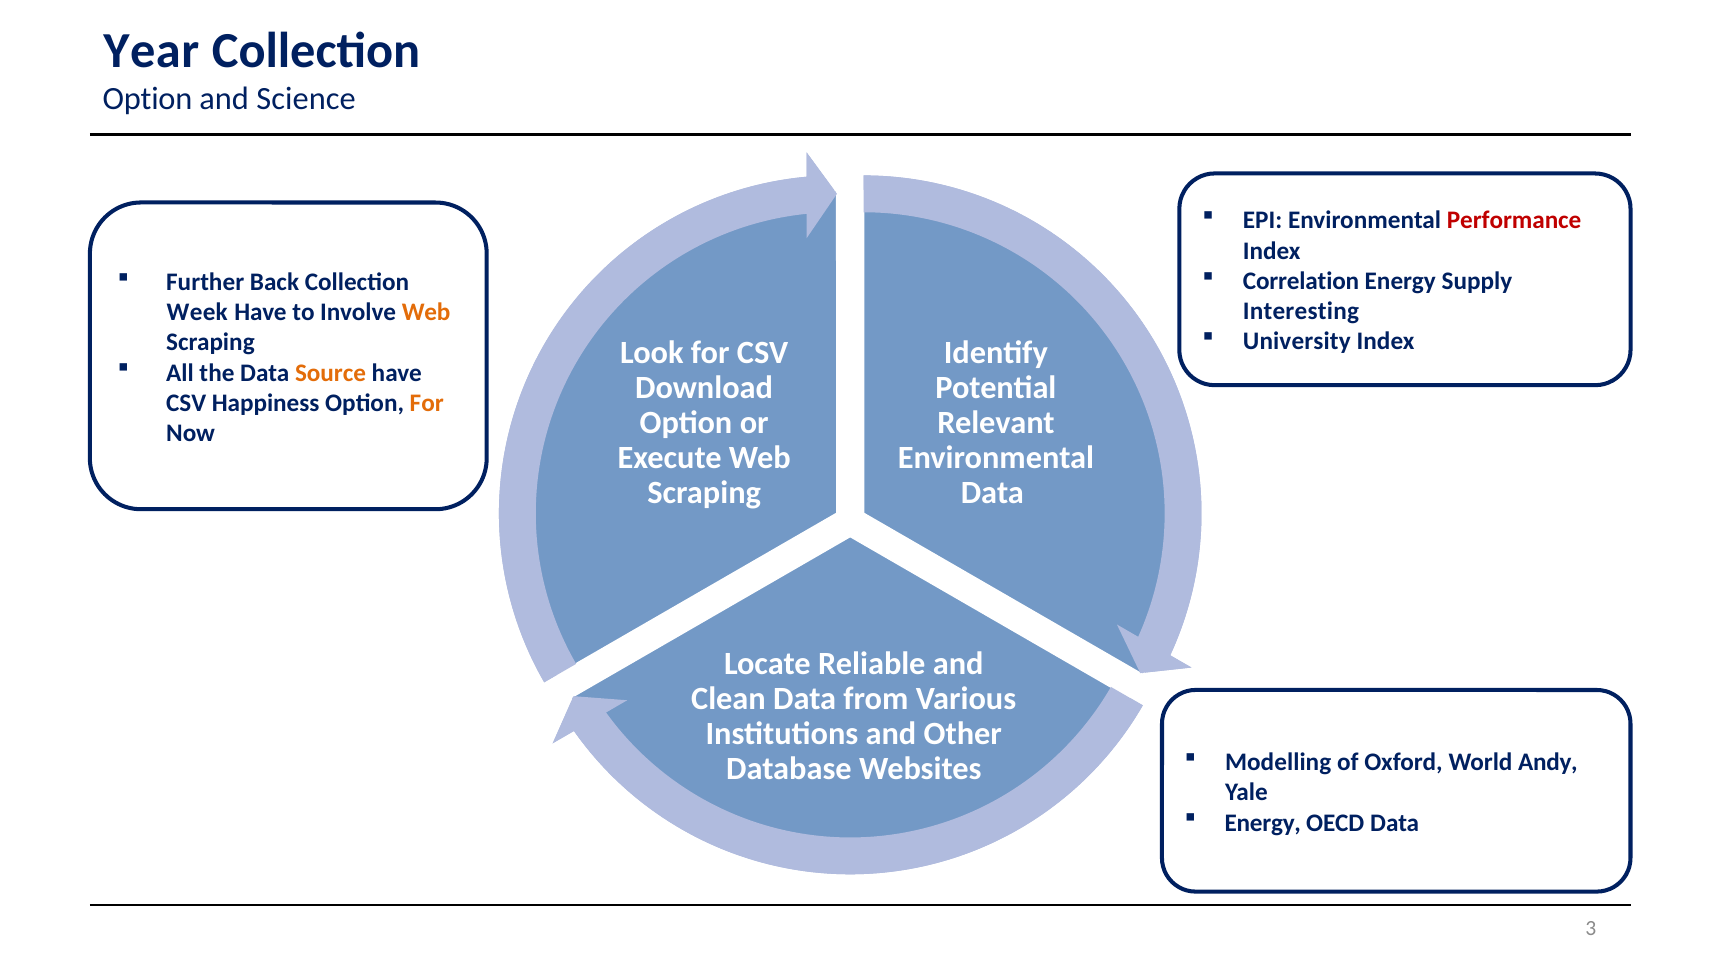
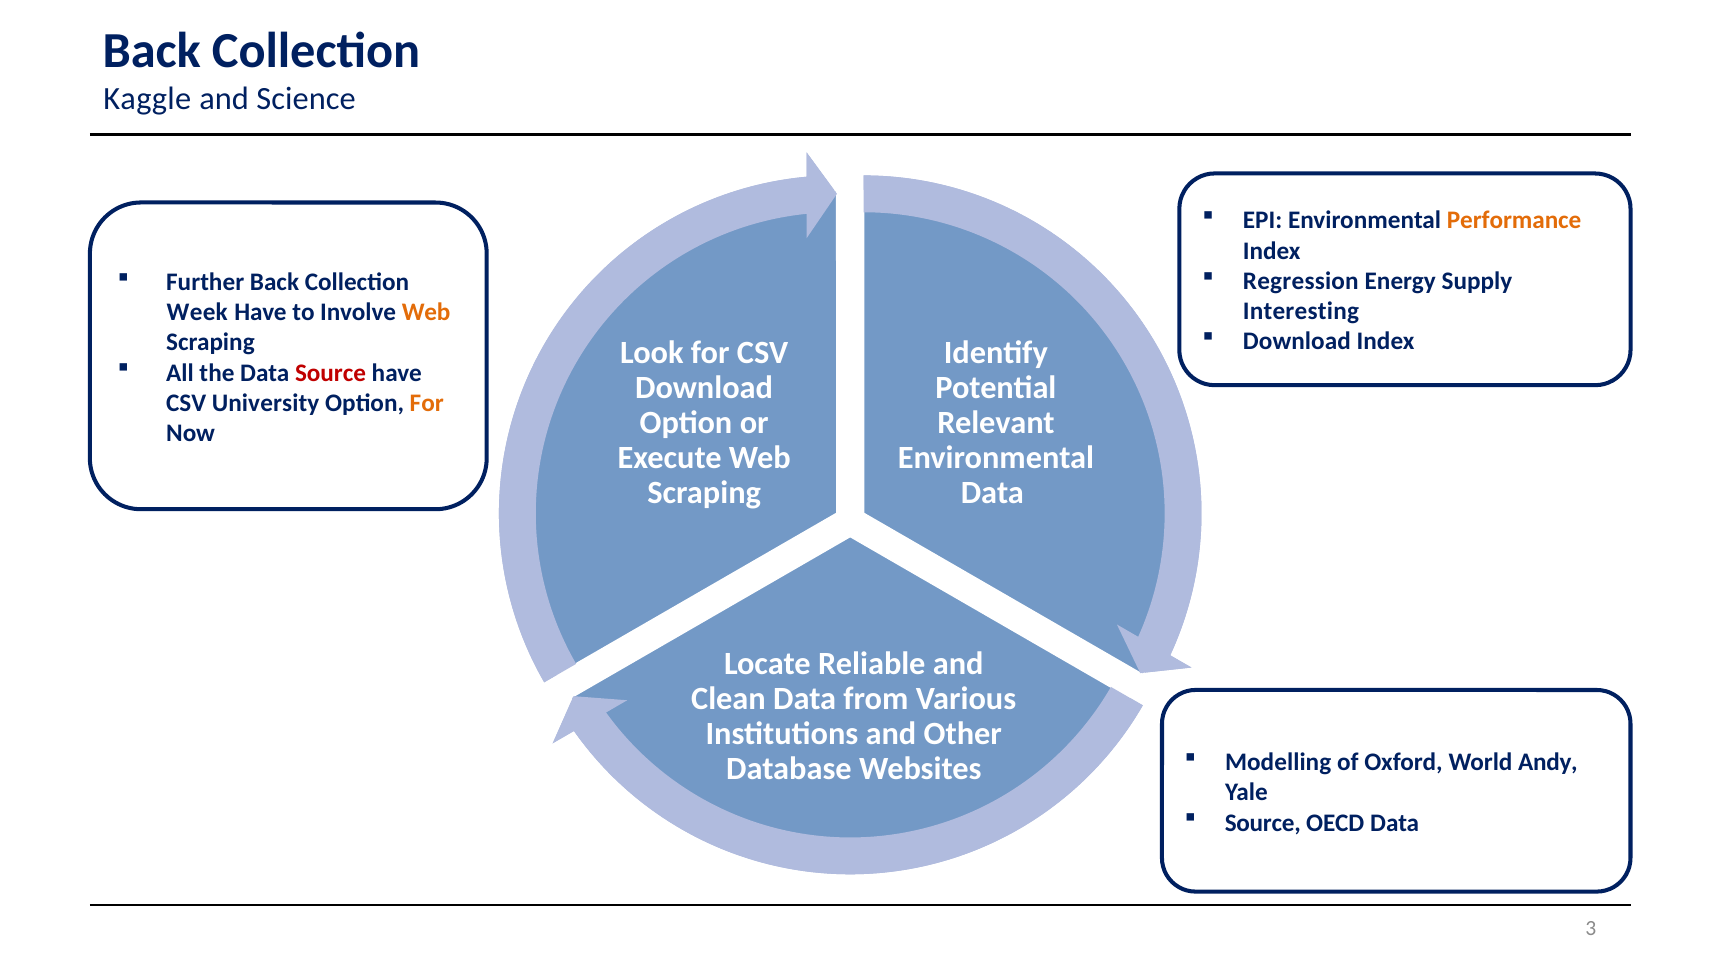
Year: Year -> Back (152, 51)
Option: Option -> Kaggle (147, 99)
Performance colour: red -> orange (1514, 221)
Correlation: Correlation -> Regression (1301, 281)
University: University -> Download (1297, 342)
Source colour: orange -> red (331, 373)
Happiness: Happiness -> University (266, 403)
Energy: Energy -> Source (1263, 823)
